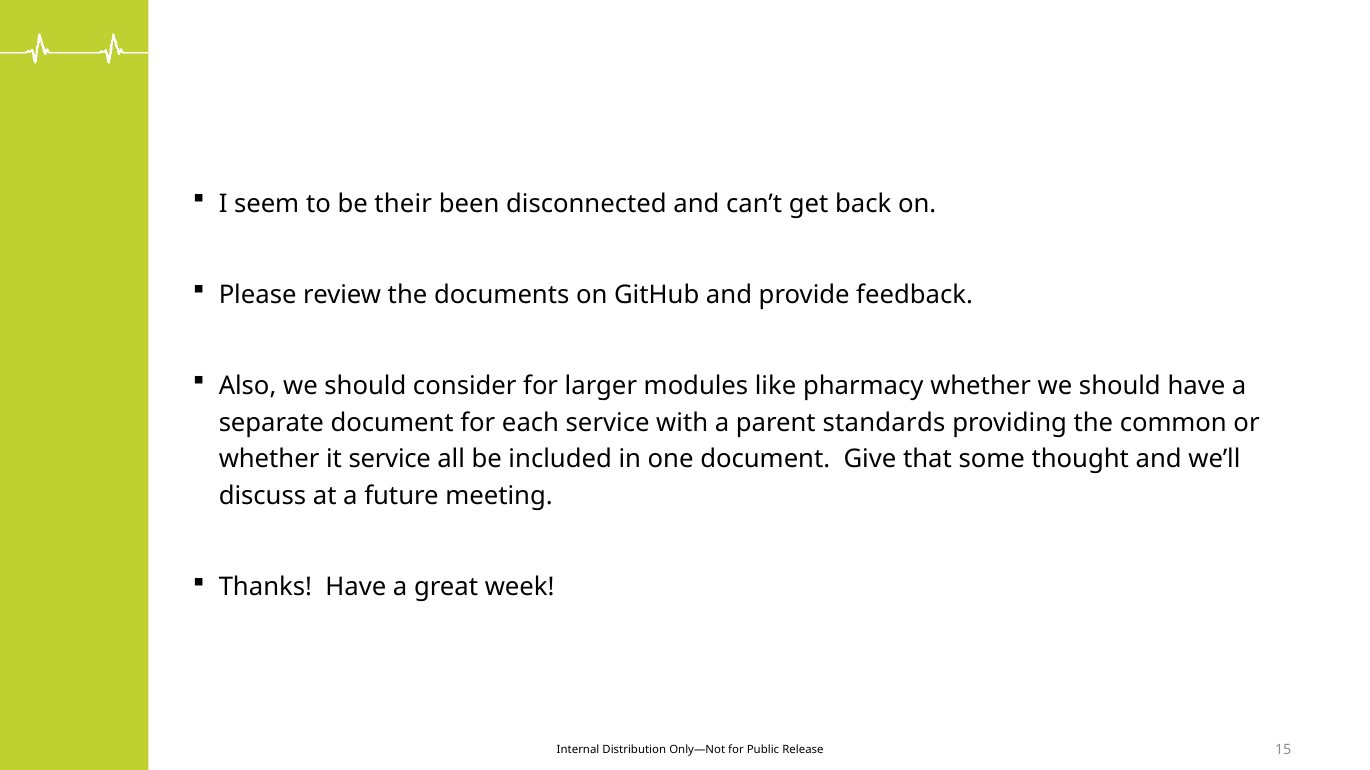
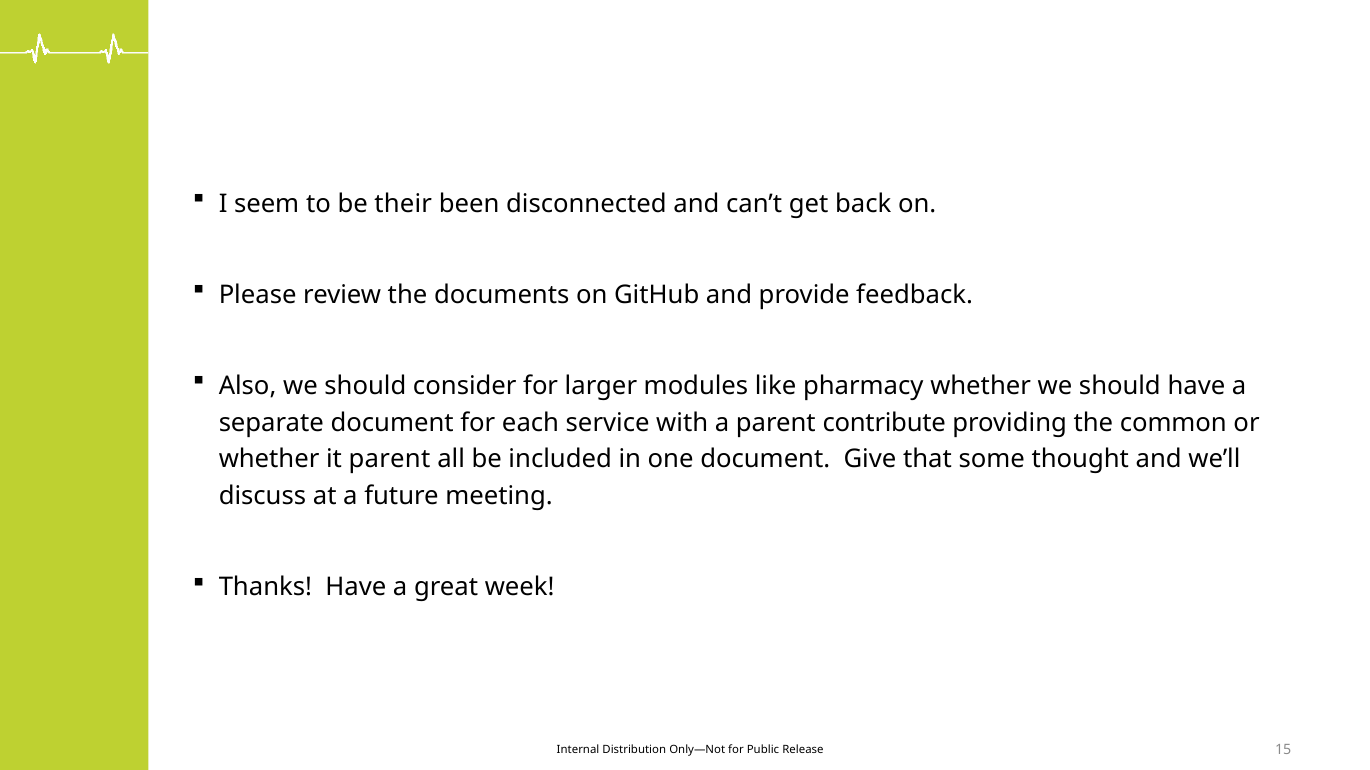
standards: standards -> contribute (884, 423)
it service: service -> parent (390, 460)
